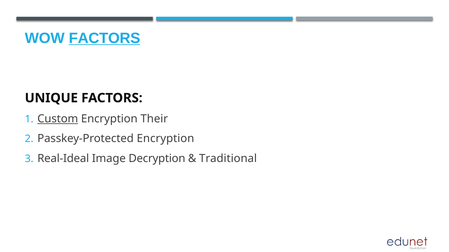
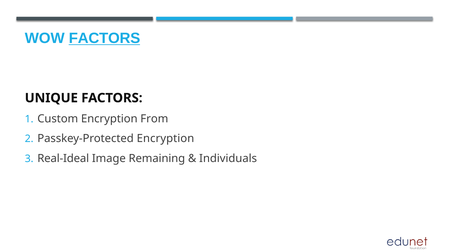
Custom underline: present -> none (58, 119)
Their: Their -> From (154, 119)
Decryption: Decryption -> Remaining (157, 159)
Traditional: Traditional -> Individuals (228, 159)
